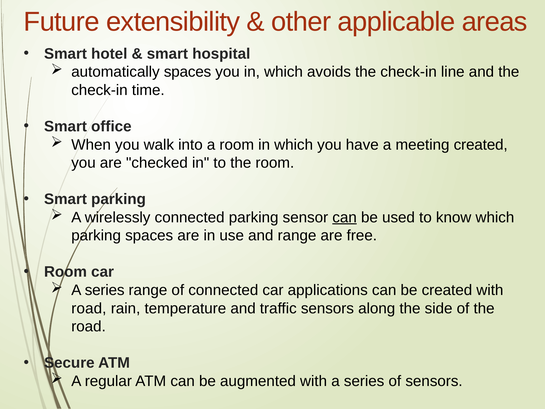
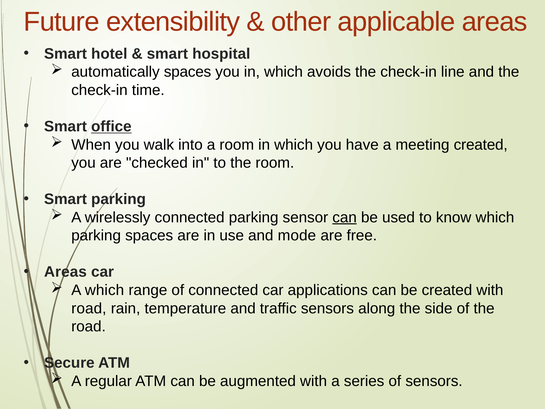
office underline: none -> present (111, 126)
and range: range -> mode (297, 235)
Room: Room -> Areas (65, 272)
series: series -> which (104, 290)
